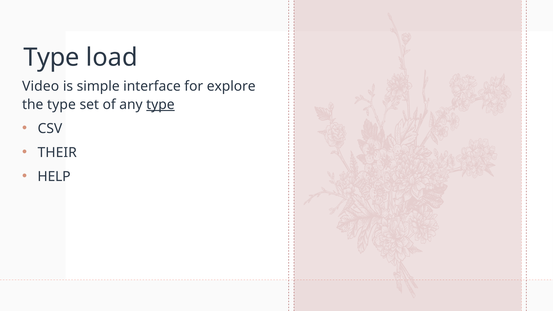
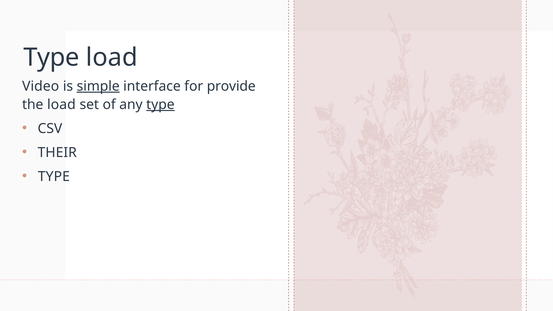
simple underline: none -> present (98, 86)
explore: explore -> provide (231, 86)
the type: type -> load (61, 105)
HELP: HELP -> TYPE (54, 177)
